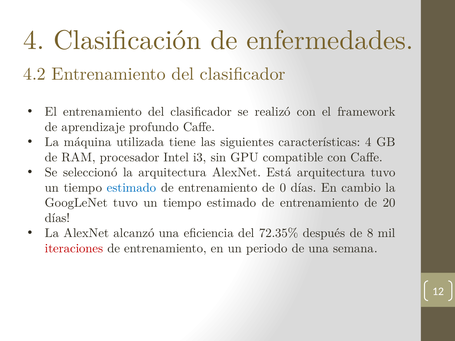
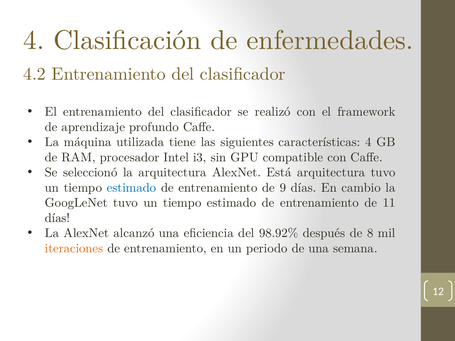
0: 0 -> 9 (283, 188)
20: 20 -> 11 (389, 203)
72.35%: 72.35% -> 98.92% (279, 233)
iteraciones colour: red -> orange (74, 248)
